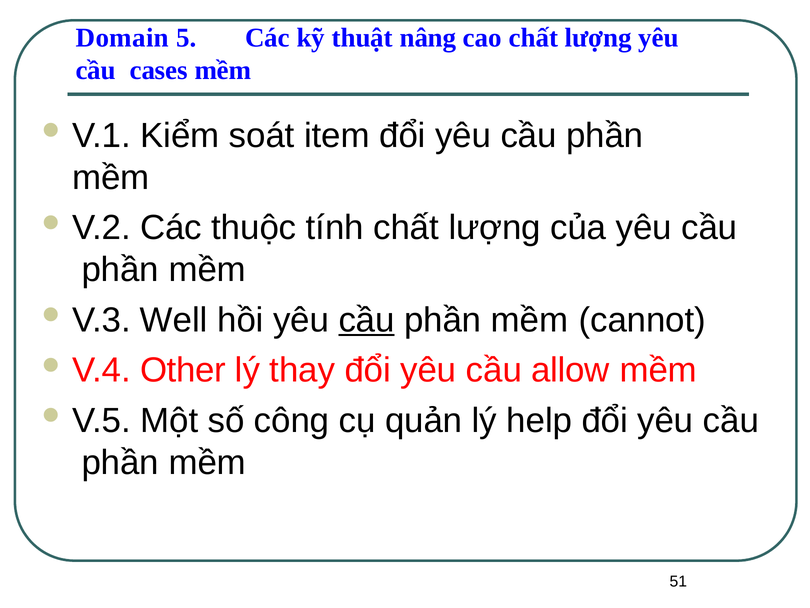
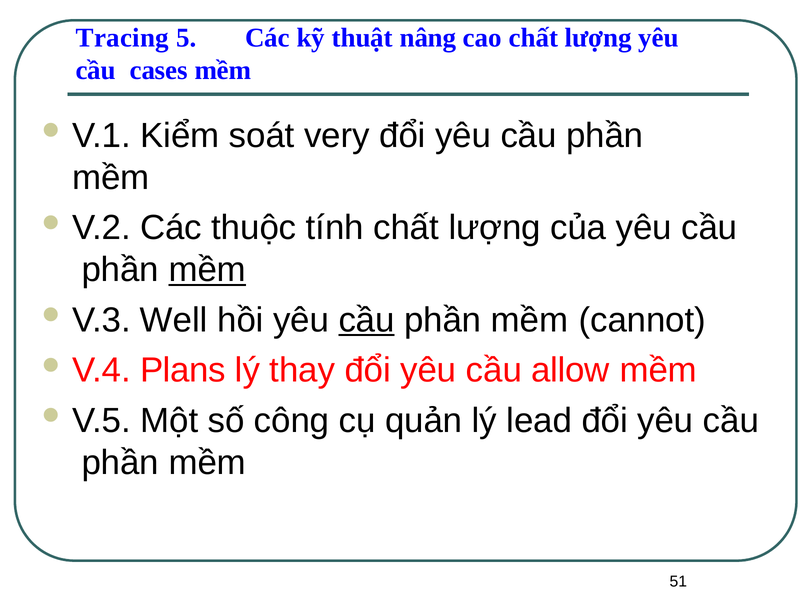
Domain: Domain -> Tracing (122, 38)
item: item -> very (337, 136)
mềm underline: none -> present (207, 270)
Other: Other -> Plans (183, 370)
help: help -> lead (539, 420)
